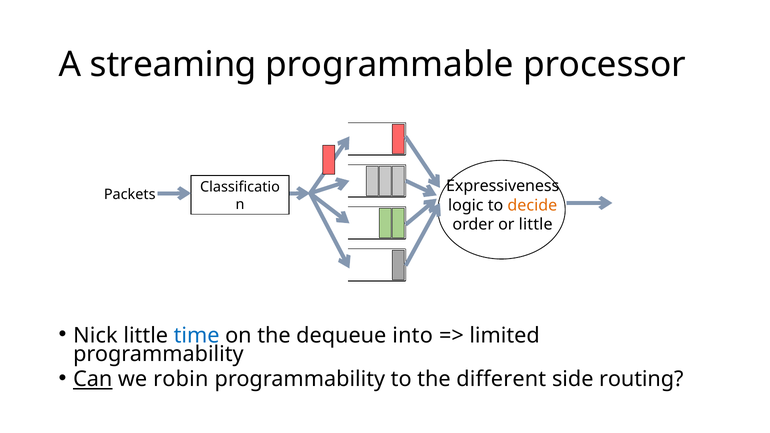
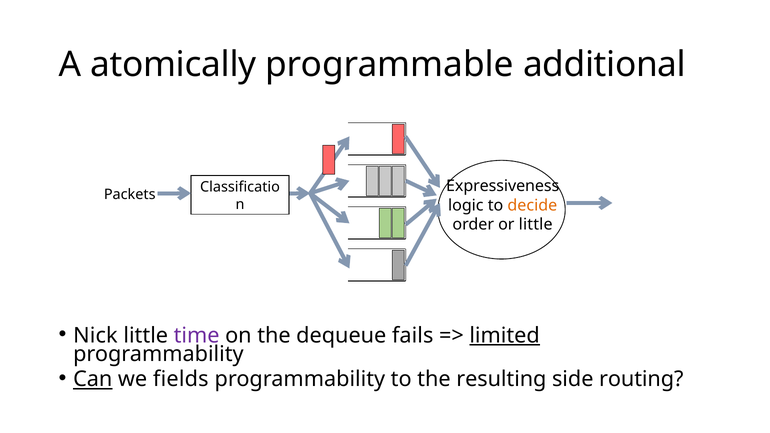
streaming: streaming -> atomically (173, 65)
processor: processor -> additional (605, 65)
time colour: blue -> purple (197, 336)
into: into -> fails (413, 336)
limited underline: none -> present (505, 336)
robin: robin -> fields (181, 379)
different: different -> resulting (501, 379)
